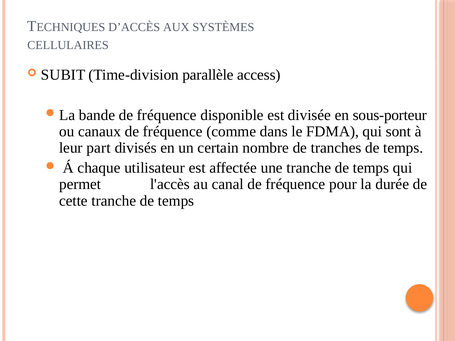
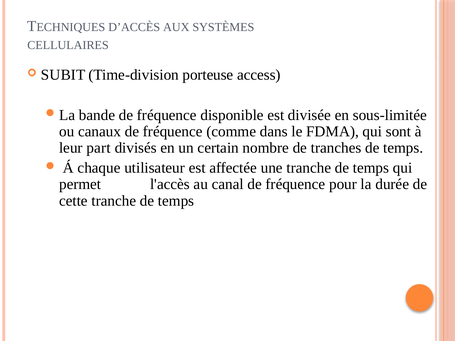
parallèle: parallèle -> porteuse (208, 75)
sous-porteur: sous-porteur -> sous-limitée (390, 115)
